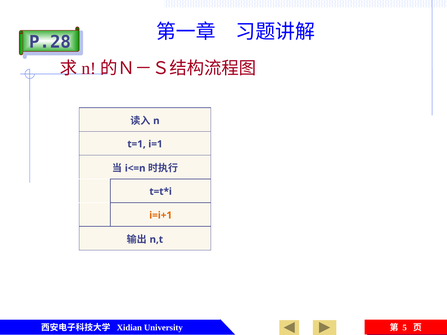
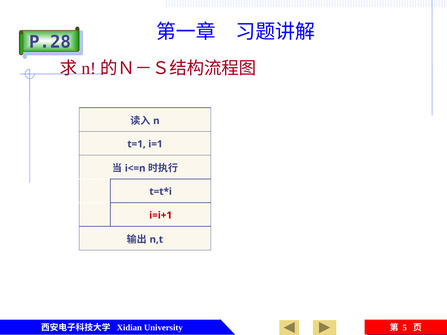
i=i+1 colour: orange -> red (161, 215)
